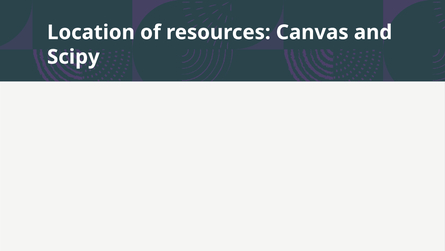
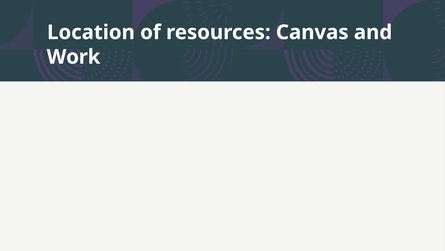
Scipy: Scipy -> Work (74, 57)
